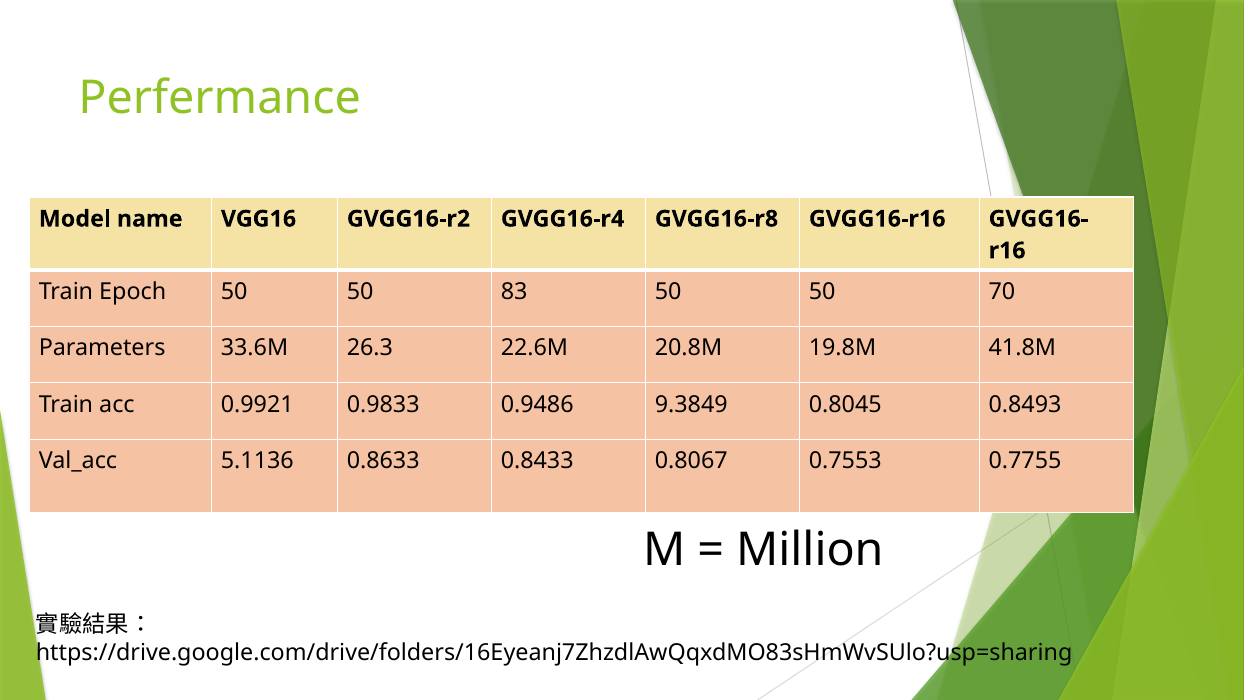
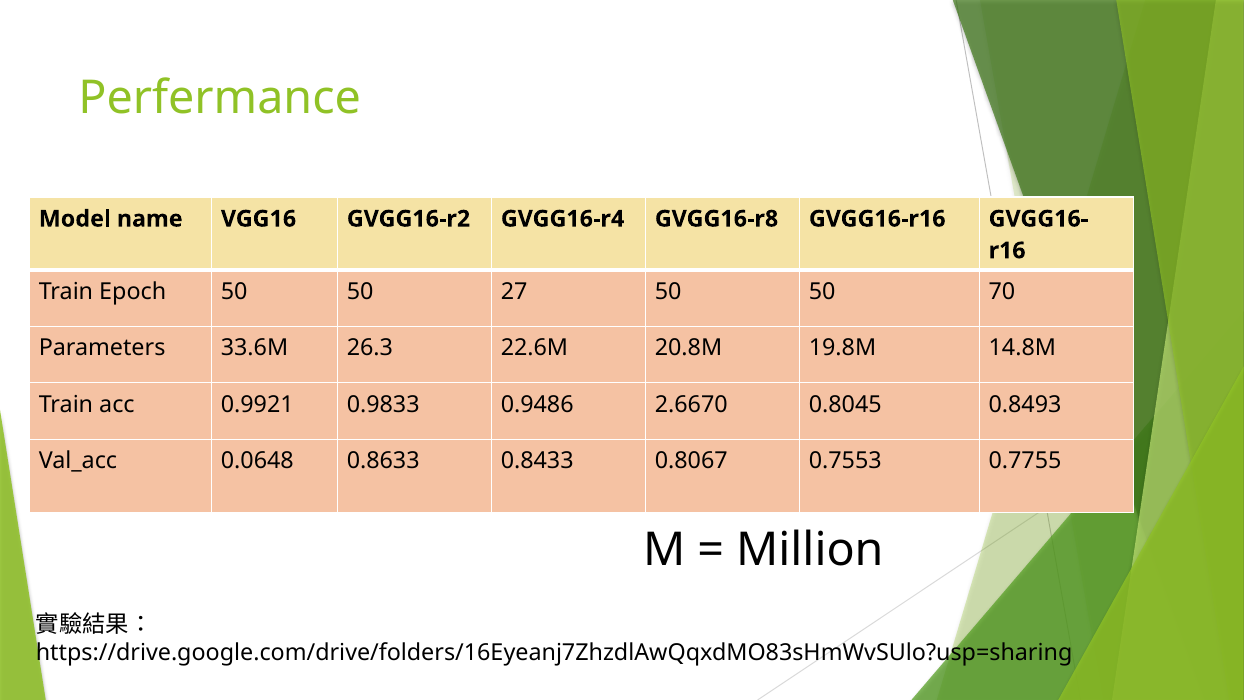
83: 83 -> 27 (514, 292)
41.8M: 41.8M -> 14.8M (1022, 348)
9.3849: 9.3849 -> 2.6670 (691, 405)
5.1136: 5.1136 -> 0.0648 (257, 461)
